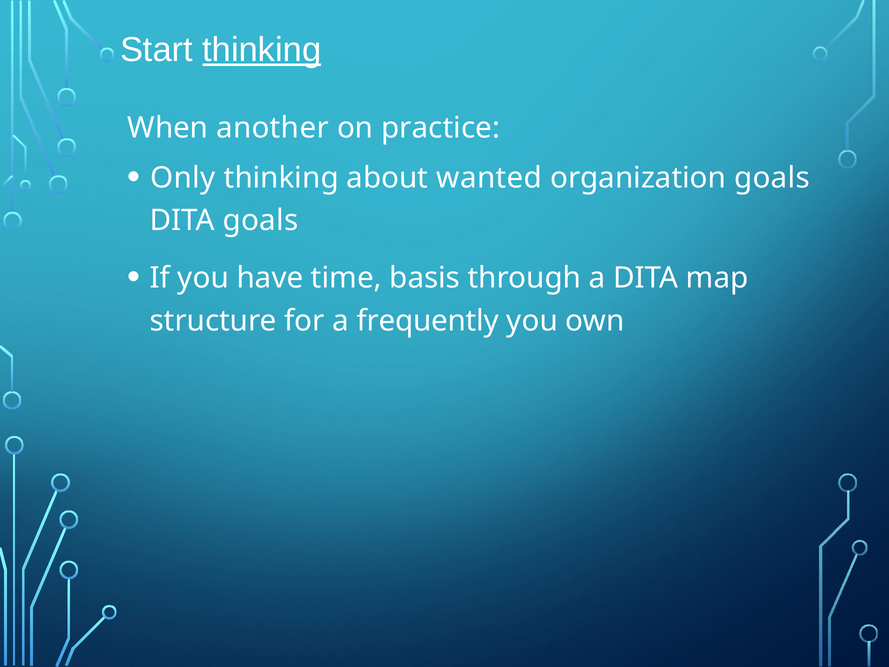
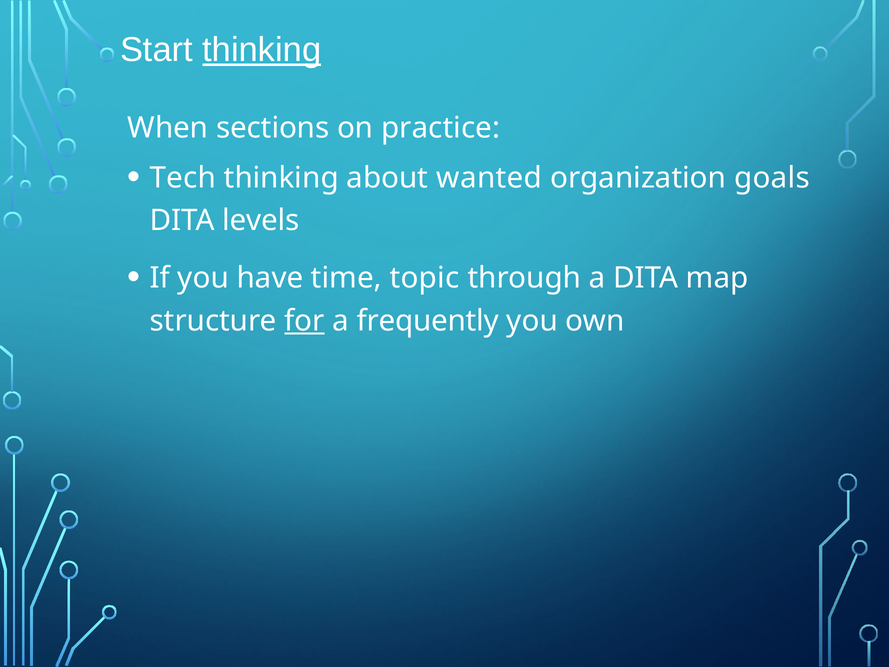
another: another -> sections (273, 128)
Only: Only -> Tech (183, 178)
DITA goals: goals -> levels (261, 220)
basis: basis -> topic (425, 278)
for underline: none -> present (304, 321)
